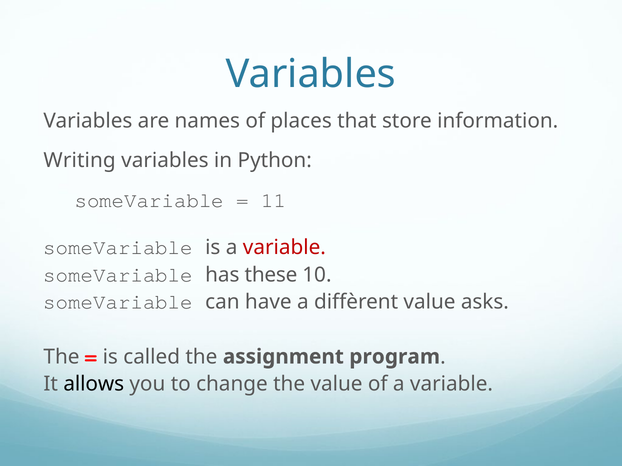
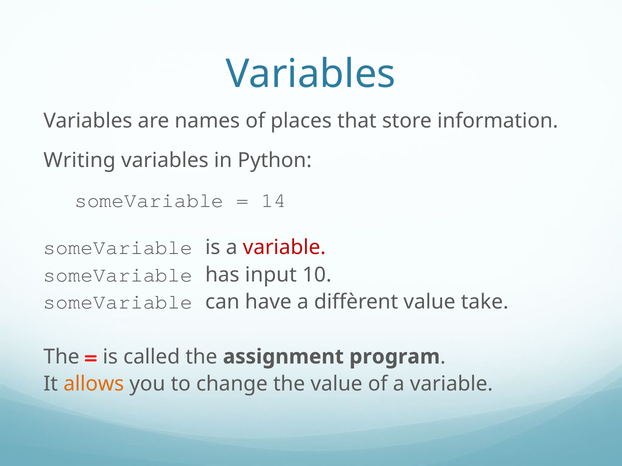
11: 11 -> 14 (274, 201)
these: these -> input (271, 275)
asks: asks -> take (485, 302)
allows colour: black -> orange (94, 384)
